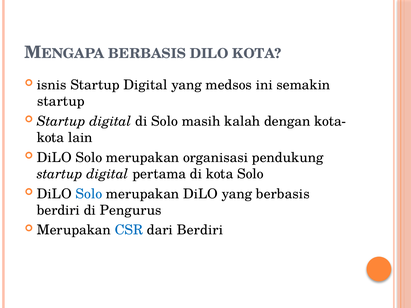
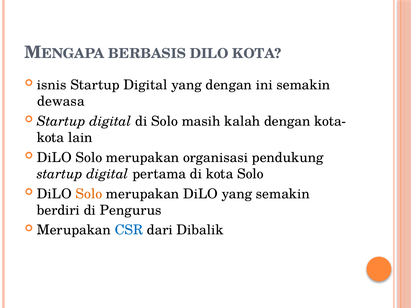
yang medsos: medsos -> dengan (229, 85)
startup: startup -> dewasa (61, 101)
Solo colour: blue -> orange (89, 194)
yang berbasis: berbasis -> semakin (283, 194)
dari Berdiri: Berdiri -> Dibalik (200, 230)
